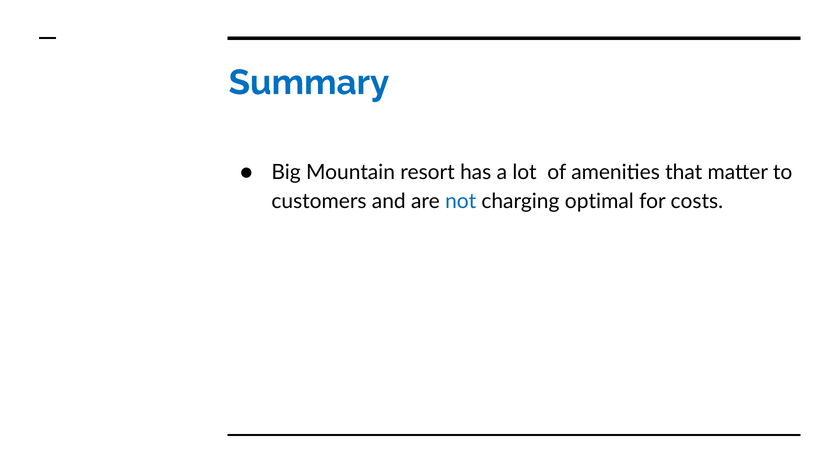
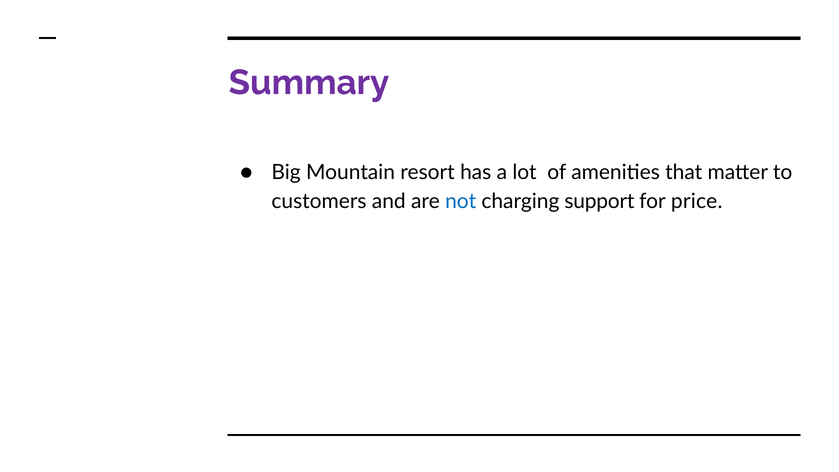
Summary colour: blue -> purple (309, 83)
optimal: optimal -> support (599, 201)
costs: costs -> price (697, 201)
